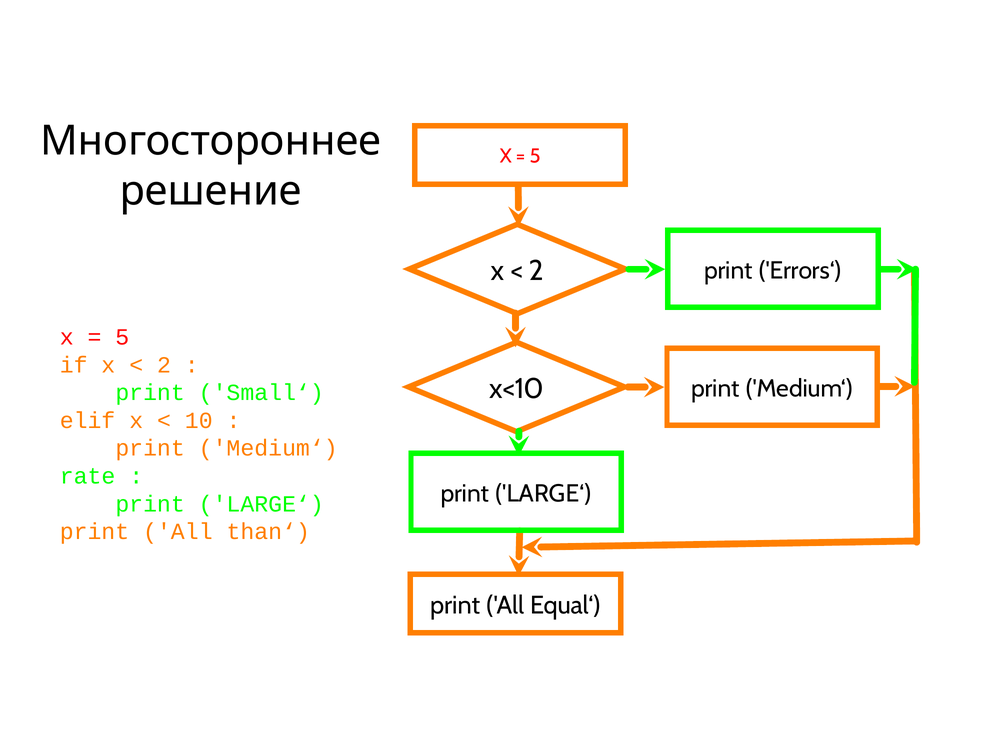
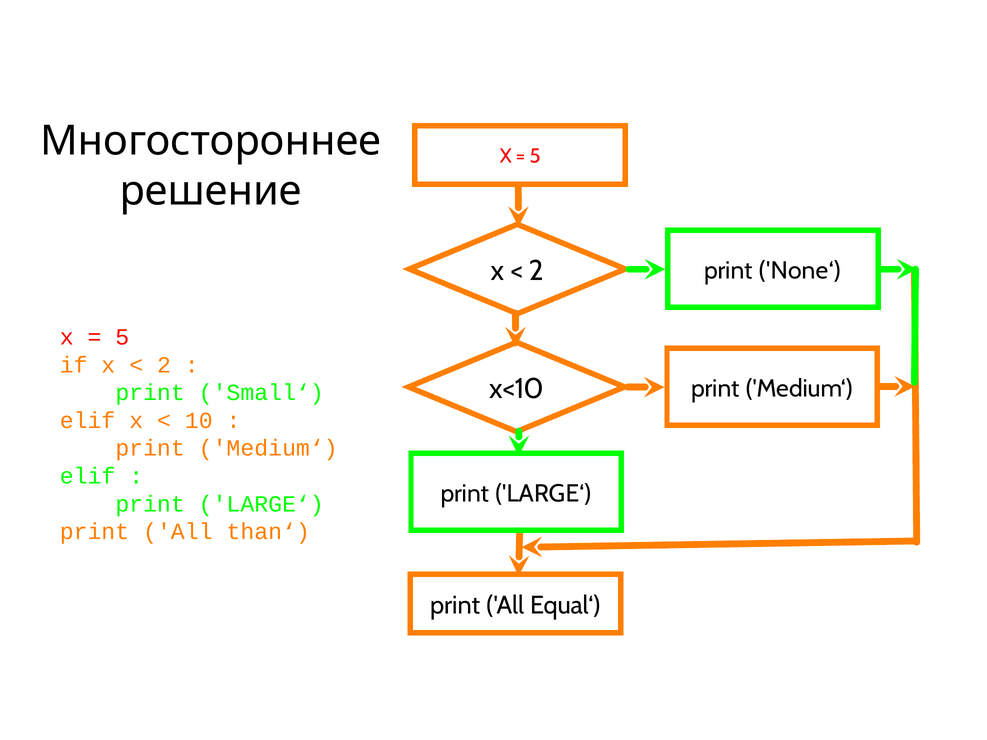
Errors‘: Errors‘ -> None‘ (800, 271)
rate: rate -> elif (88, 476)
